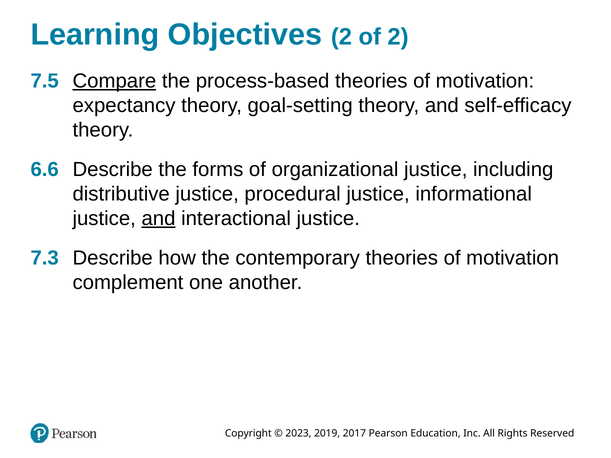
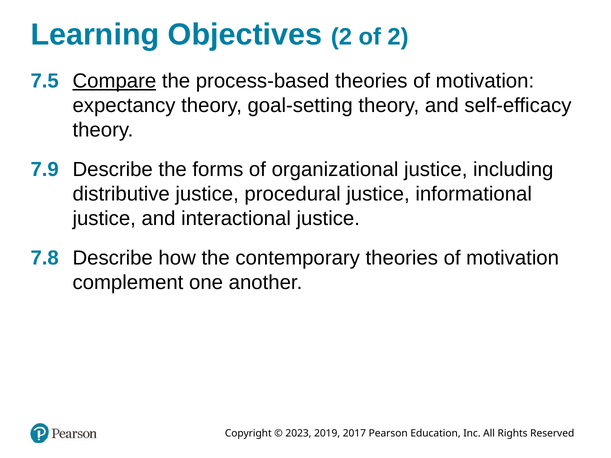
6.6: 6.6 -> 7.9 (45, 170)
and underline: present -> none (159, 219)
7.3: 7.3 -> 7.8 (45, 258)
